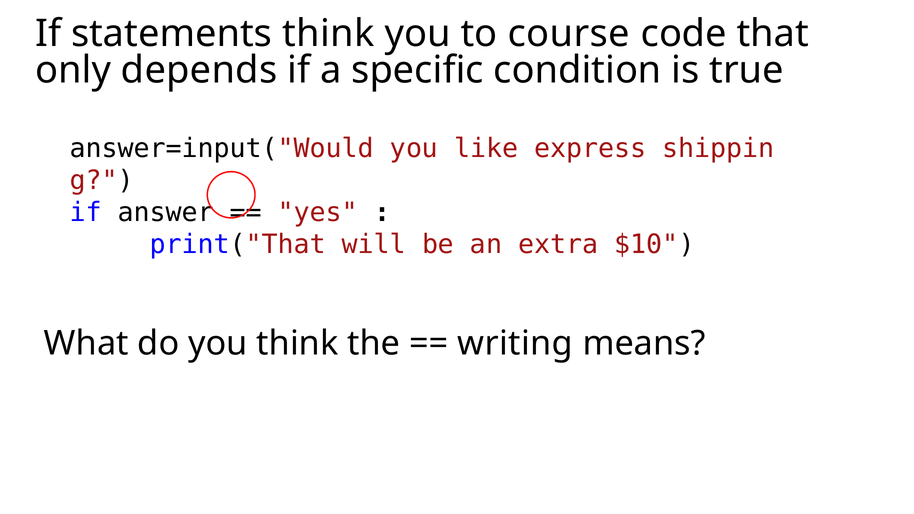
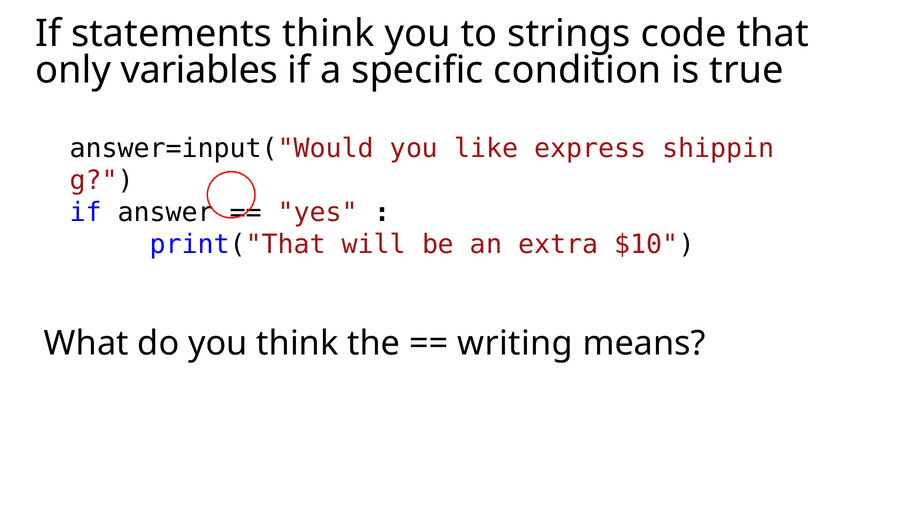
course: course -> strings (569, 34)
depends: depends -> variables (199, 70)
